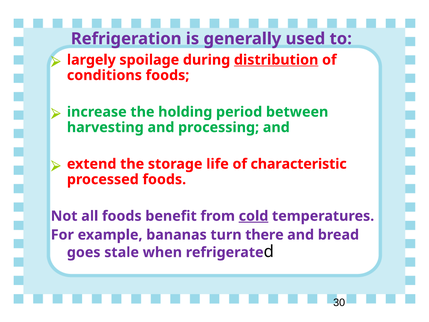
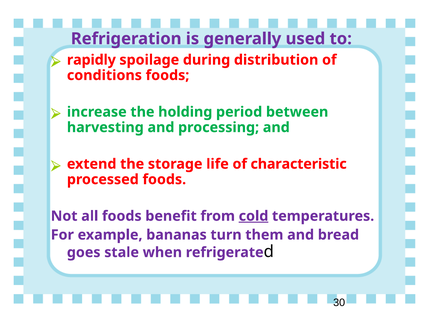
largely: largely -> rapidly (91, 60)
distribution underline: present -> none (276, 60)
there: there -> them (264, 235)
